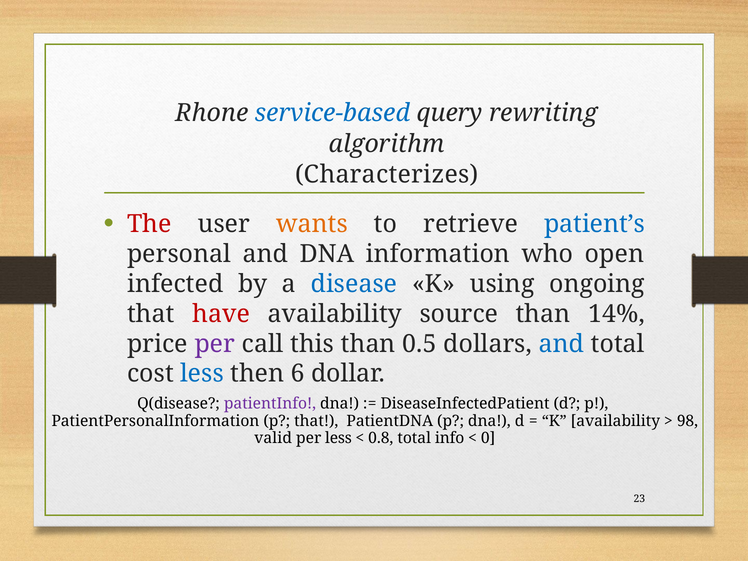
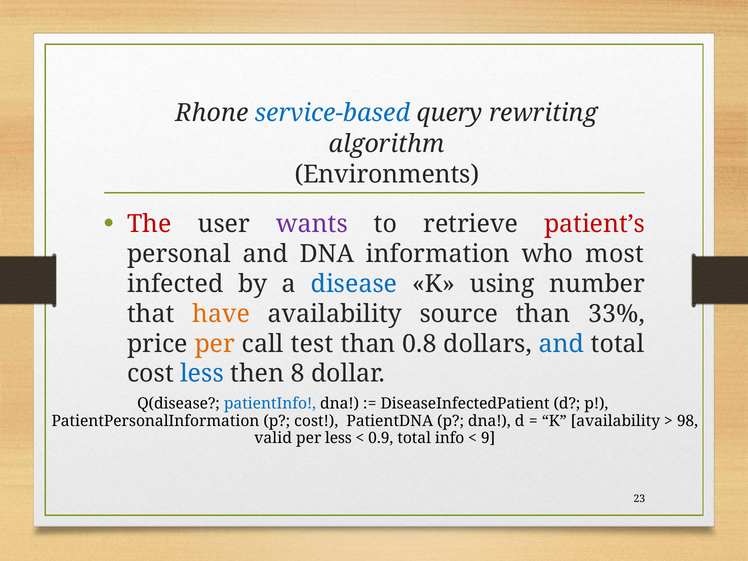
Characterizes: Characterizes -> Environments (387, 174)
wants colour: orange -> purple (312, 224)
patient’s colour: blue -> red (595, 224)
open: open -> most (615, 254)
ongoing: ongoing -> number (597, 284)
have colour: red -> orange (221, 314)
14%: 14% -> 33% (617, 314)
per colour: purple -> orange (215, 344)
this: this -> test (312, 344)
0.5: 0.5 -> 0.8 (419, 344)
6: 6 -> 8 (298, 374)
patientInfo colour: purple -> blue (270, 404)
p that: that -> cost (316, 421)
0.8: 0.8 -> 0.9 (381, 438)
0: 0 -> 9 (488, 438)
